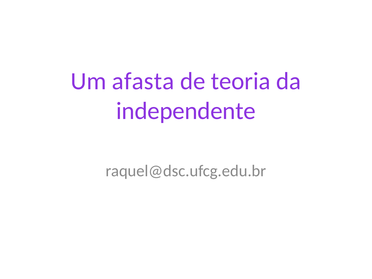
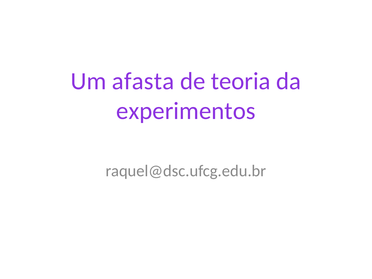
independente: independente -> experimentos (186, 111)
